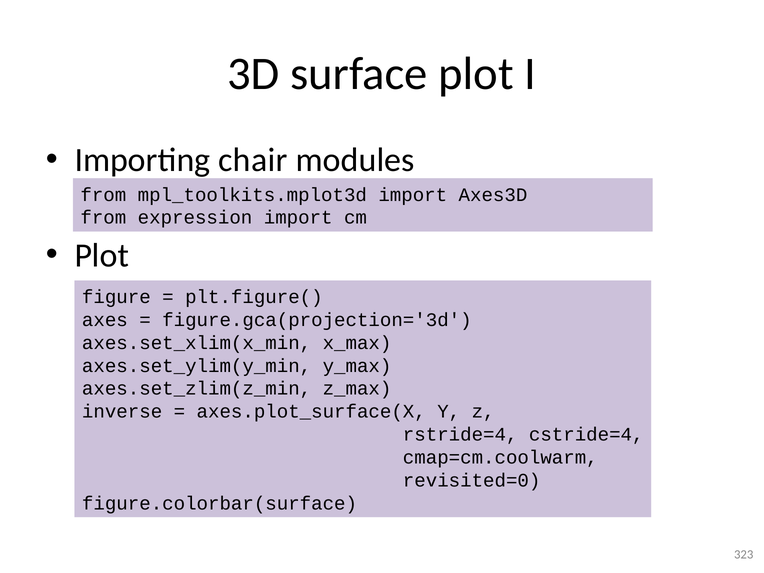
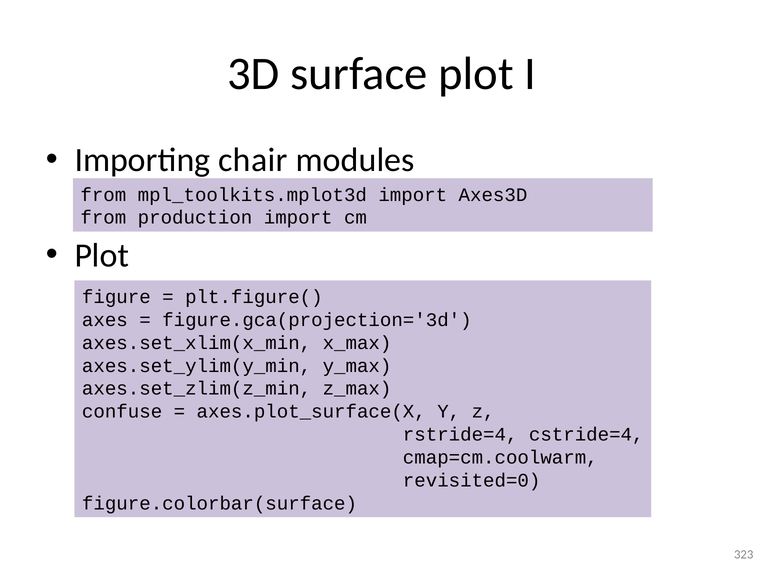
expression: expression -> production (195, 218)
inverse: inverse -> confuse (122, 412)
